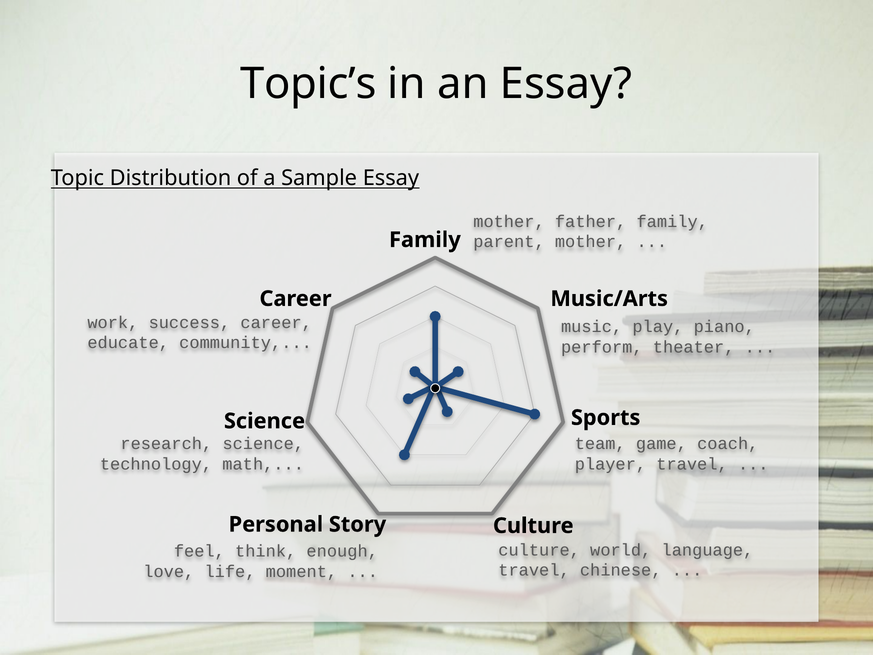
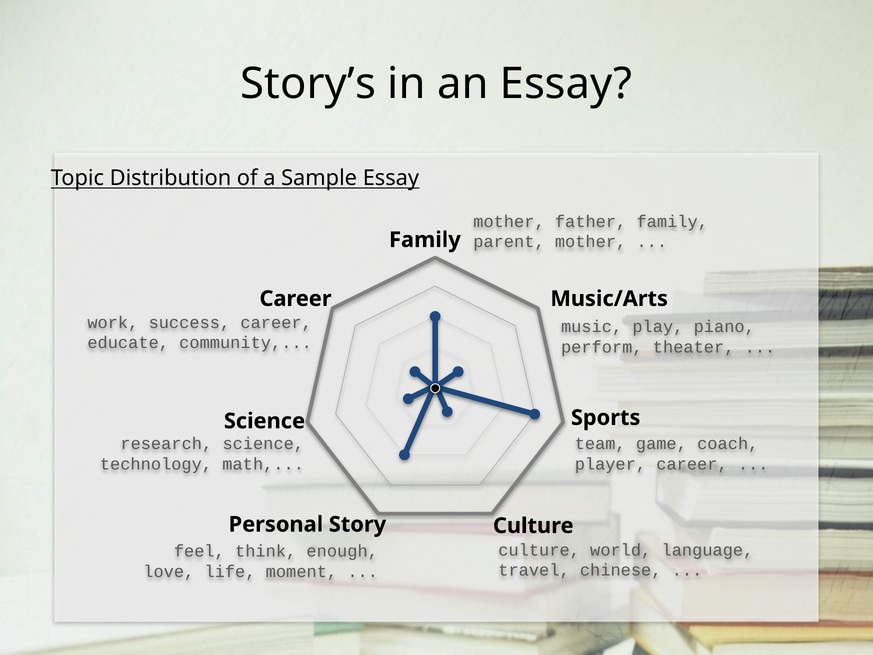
Topic’s: Topic’s -> Story’s (308, 84)
player travel: travel -> career (692, 464)
